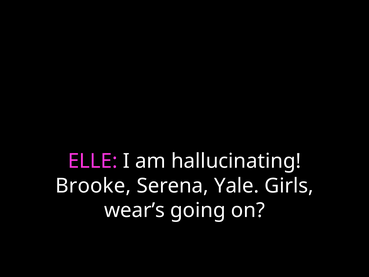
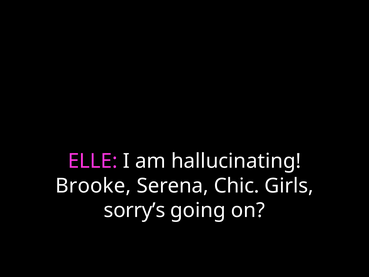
Yale: Yale -> Chic (237, 186)
wear’s: wear’s -> sorry’s (135, 210)
